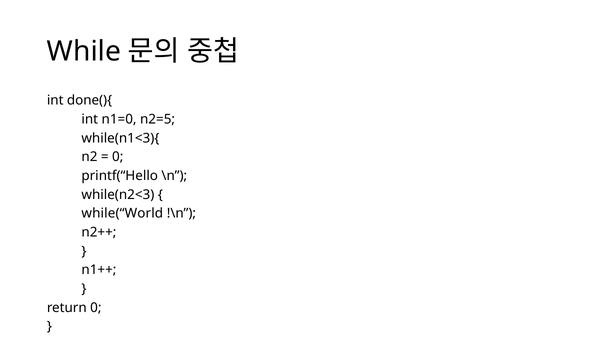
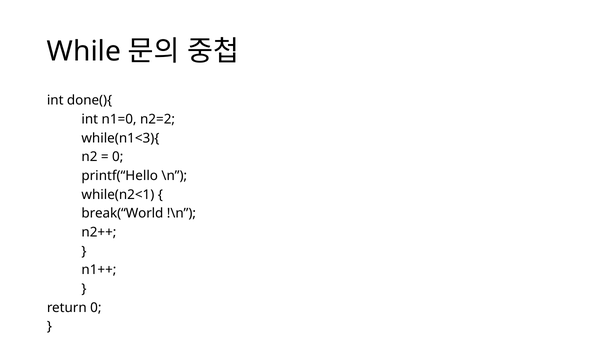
n2=5: n2=5 -> n2=2 (158, 119)
while(n2<3: while(n2<3 -> while(n2<1 (118, 195)
while(“World: while(“World -> break(“World (122, 213)
